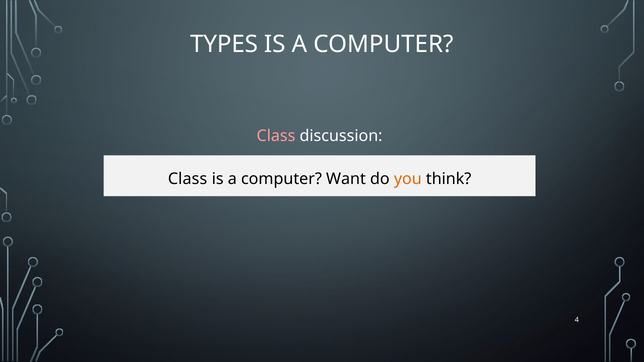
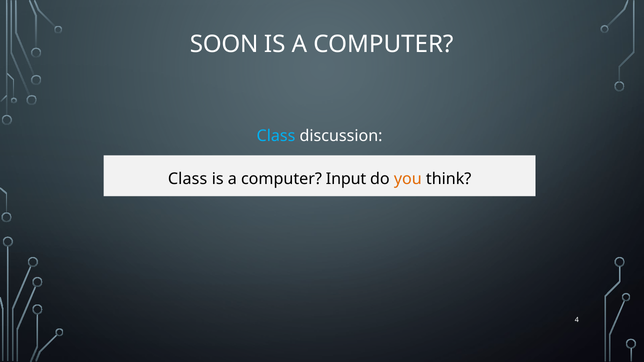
TYPES: TYPES -> SOON (224, 44)
Class colour: pink -> light blue (276, 136)
Want: Want -> Input (346, 179)
